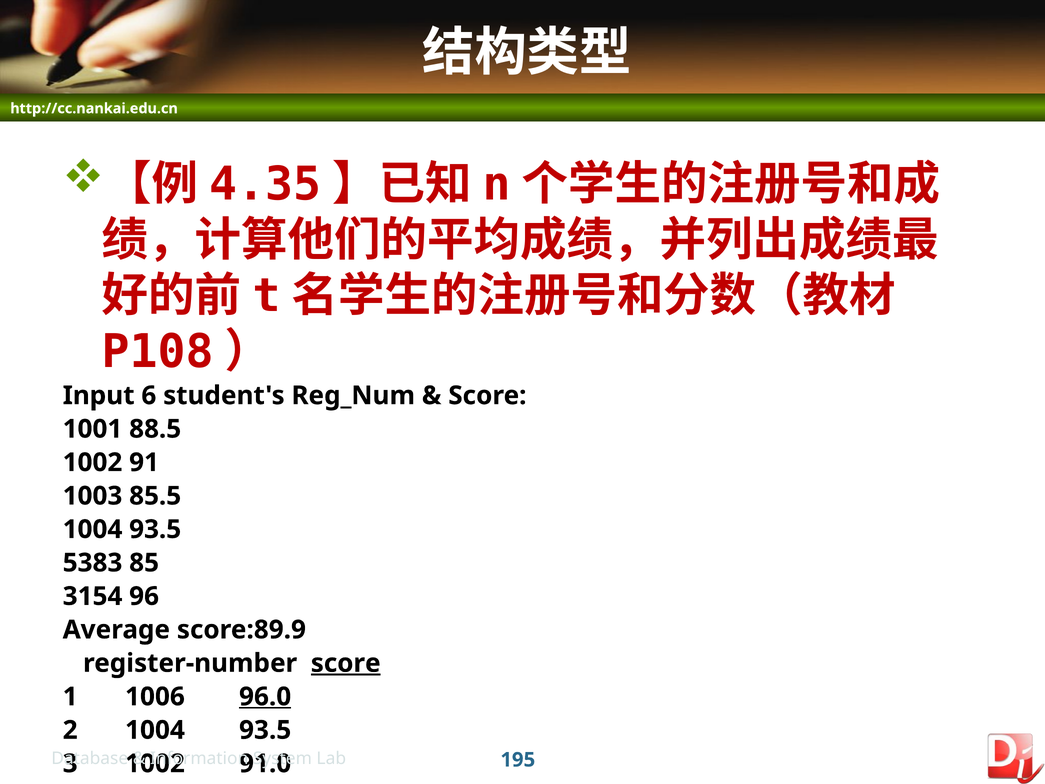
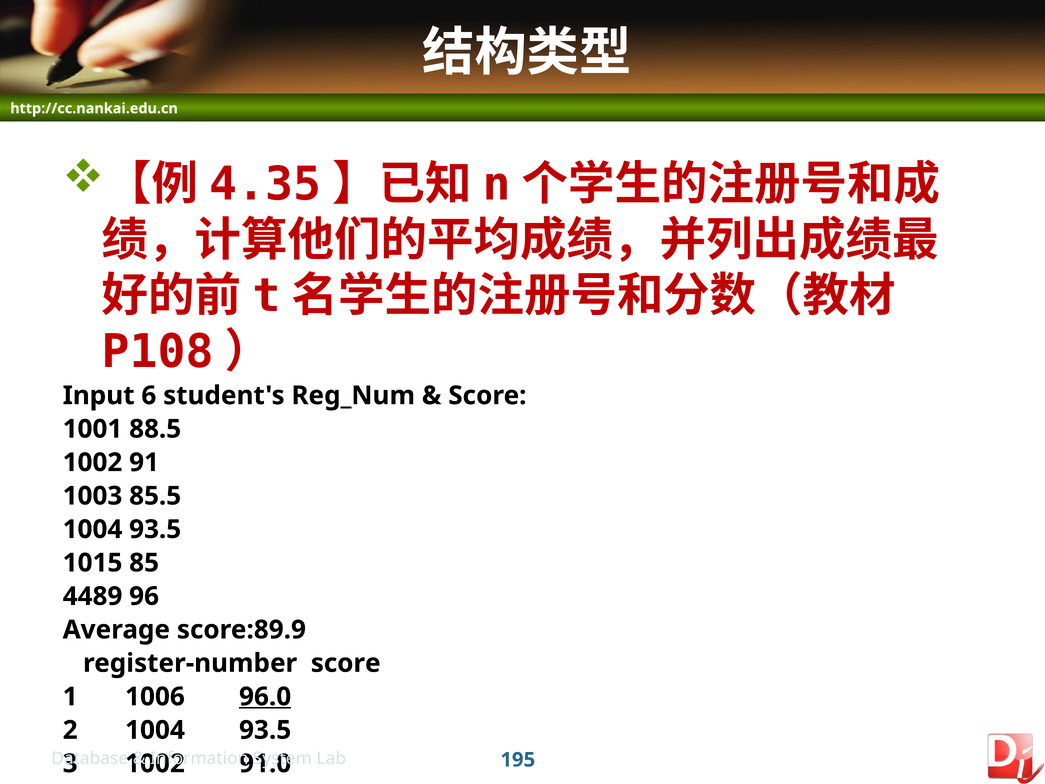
5383: 5383 -> 1015 (93, 563)
3154: 3154 -> 4489 (93, 596)
score underline: present -> none (346, 663)
